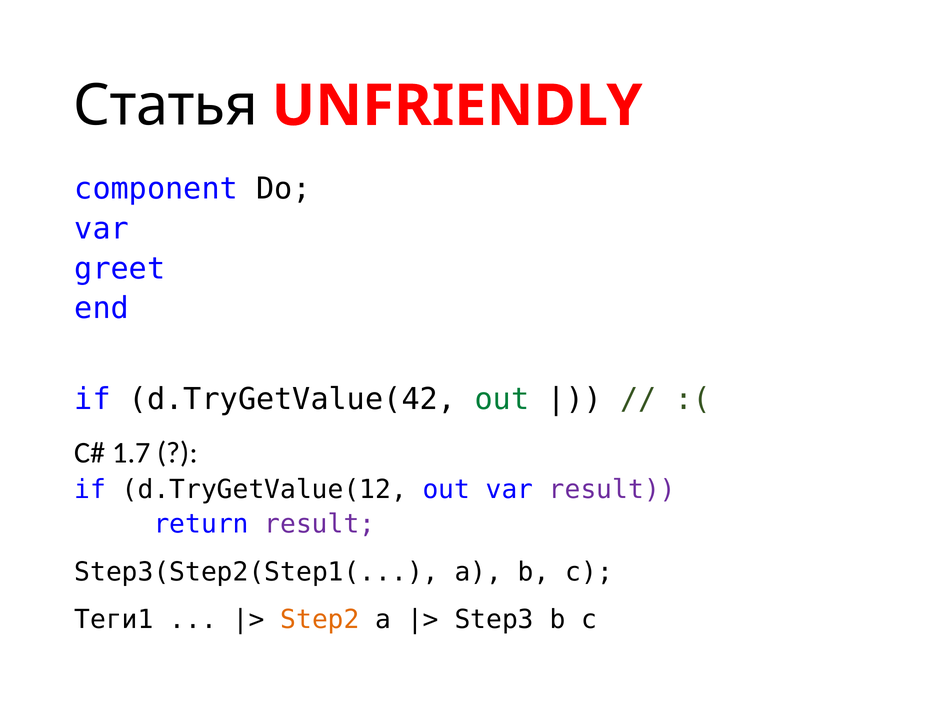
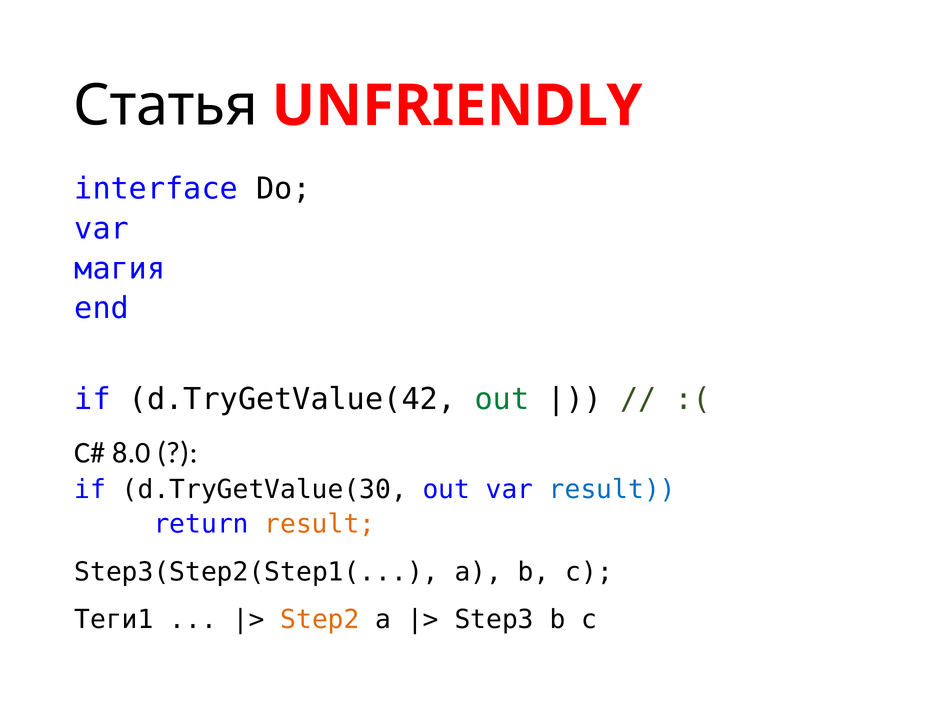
component: component -> interface (156, 189)
greet: greet -> магия (120, 268)
1.7: 1.7 -> 8.0 (131, 453)
d.TryGetValue(12: d.TryGetValue(12 -> d.TryGetValue(30 (264, 489)
result colour: purple -> blue (612, 489)
result colour: purple -> orange (320, 524)
